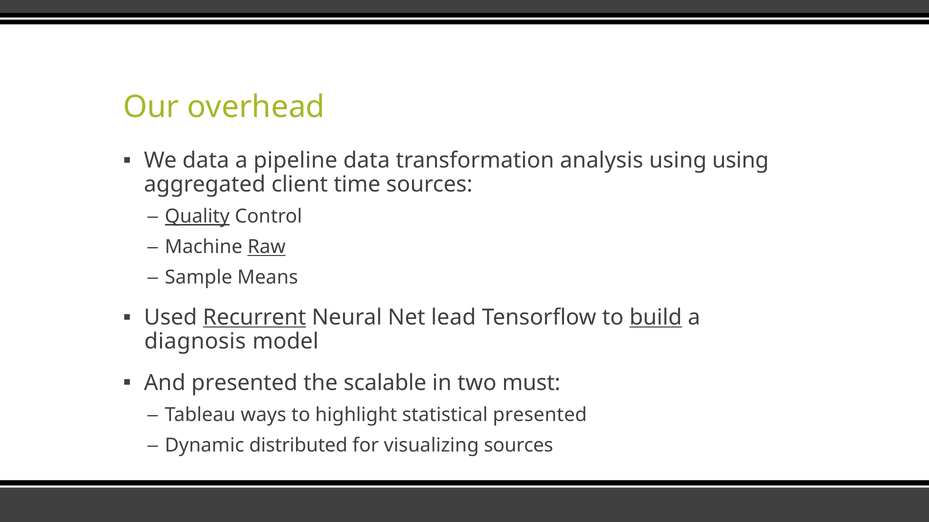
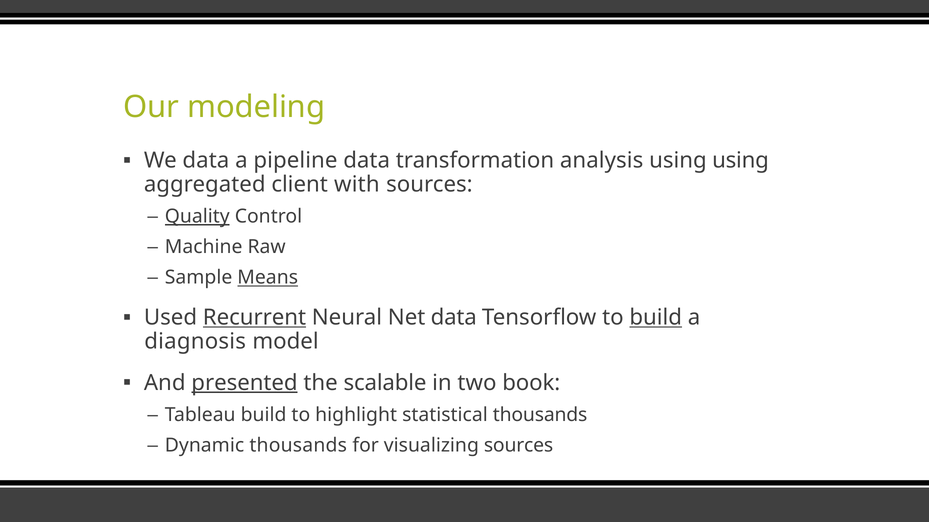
overhead: overhead -> modeling (256, 107)
time: time -> with (357, 185)
Raw underline: present -> none (267, 247)
Means underline: none -> present (268, 278)
Net lead: lead -> data (454, 318)
presented underline: none -> present (245, 383)
must: must -> book (531, 383)
Tableau ways: ways -> build (264, 416)
statistical presented: presented -> thousands (540, 416)
Dynamic distributed: distributed -> thousands (298, 446)
